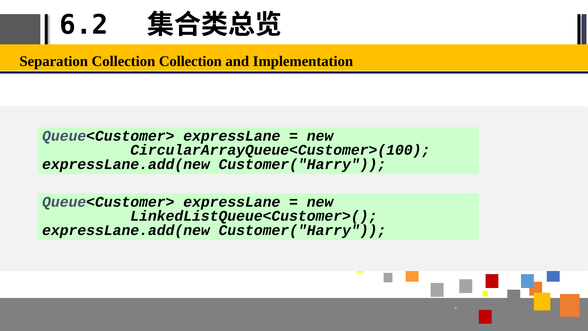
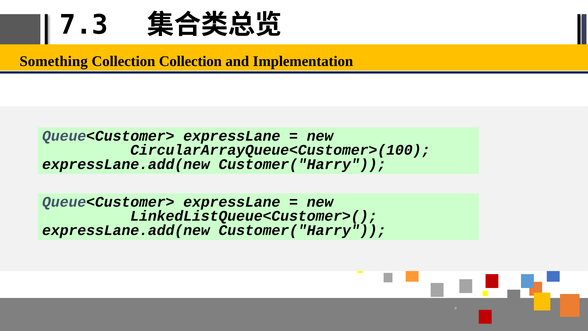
6.2: 6.2 -> 7.3 (84, 25)
Separation: Separation -> Something (54, 61)
